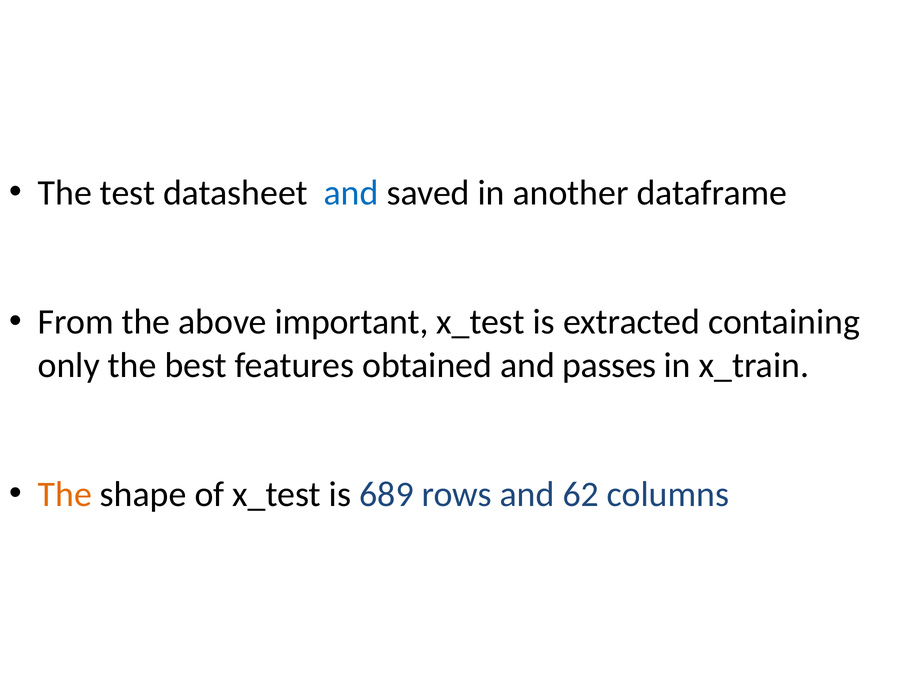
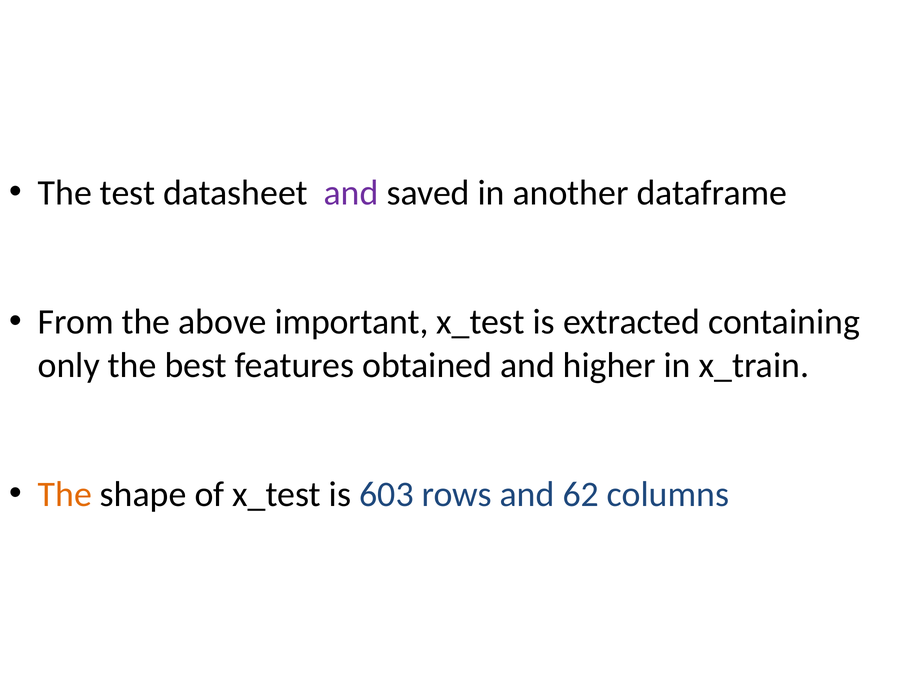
and colour: blue -> purple (351, 193)
passes: passes -> higher (609, 365)
689: 689 -> 603 (387, 494)
